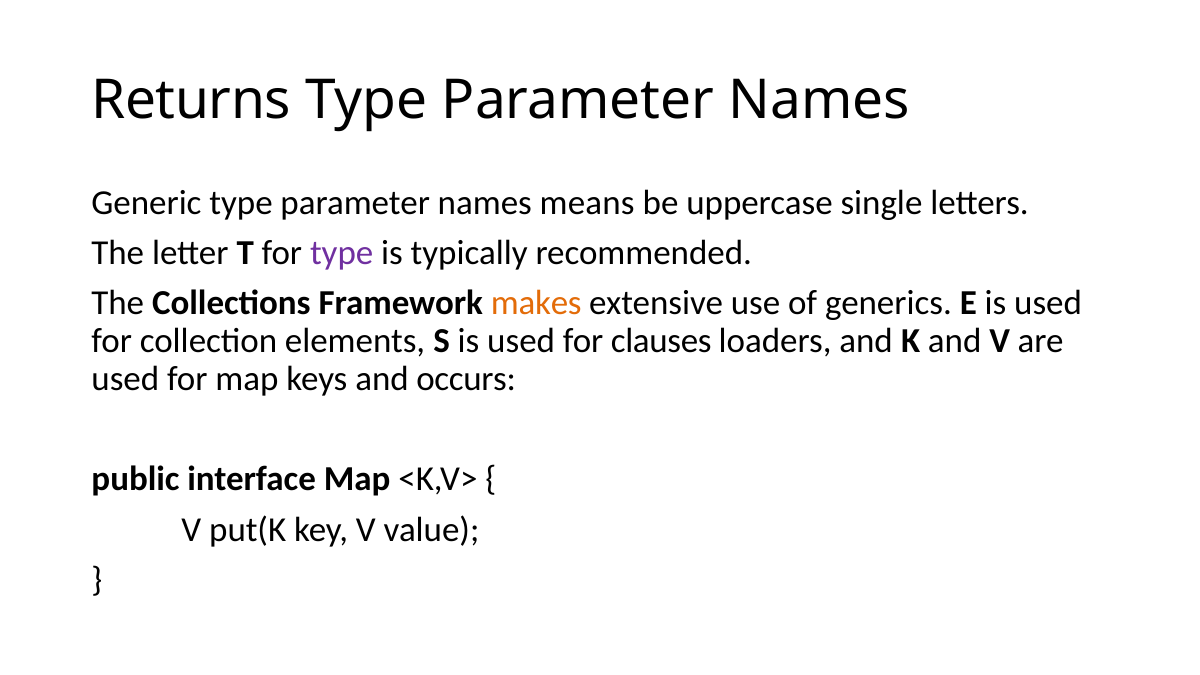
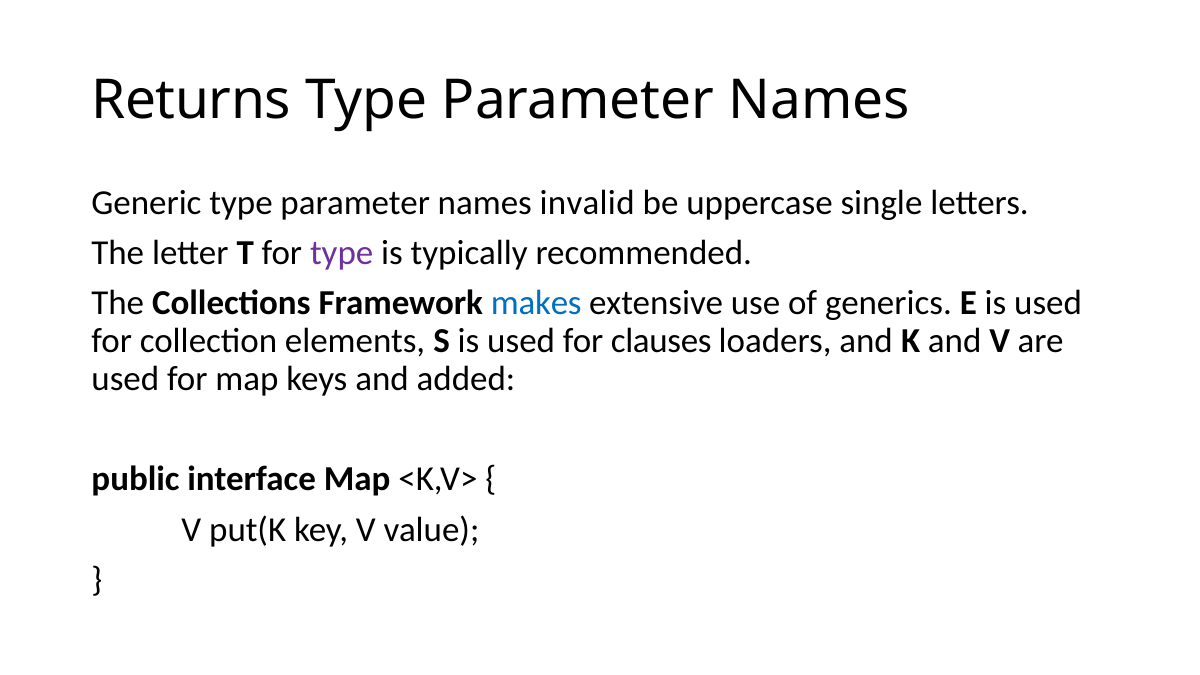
means: means -> invalid (587, 203)
makes colour: orange -> blue (536, 303)
occurs: occurs -> added (466, 379)
